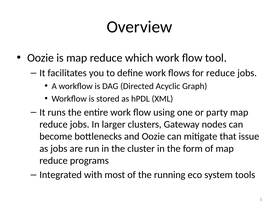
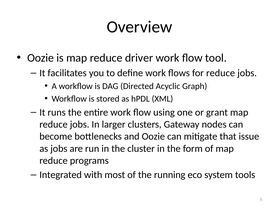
which: which -> driver (139, 58)
party: party -> grant (217, 112)
